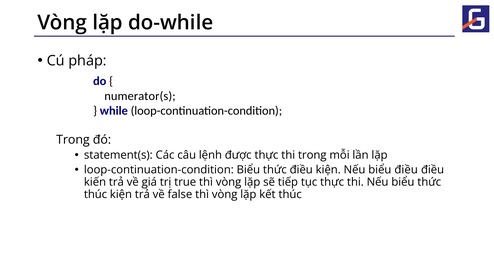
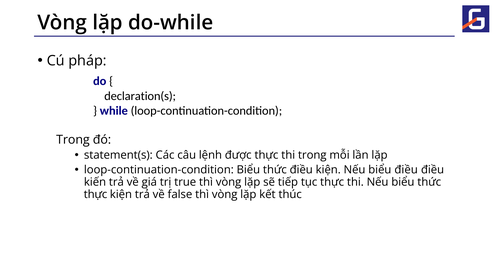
numerator(s: numerator(s -> declaration(s (140, 96)
thúc: thúc -> thực (96, 194)
